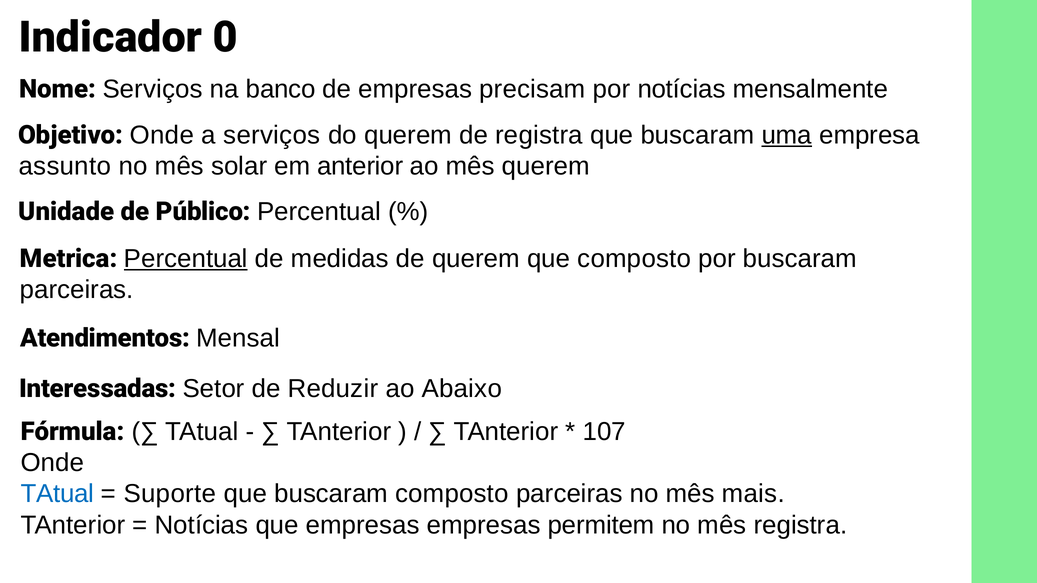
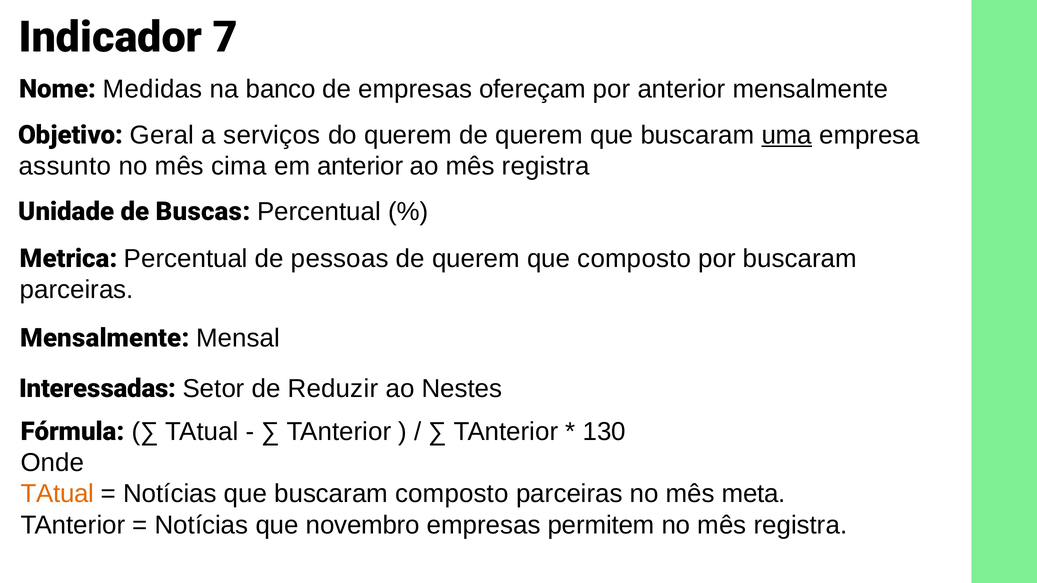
0: 0 -> 7 (225, 38)
Nome Serviços: Serviços -> Medidas (153, 89)
precisam: precisam -> ofereçam (533, 89)
por notícias: notícias -> anterior (681, 89)
Objetivo Onde: Onde -> Geral (162, 135)
registra: registra -> querem (539, 135)
solar: solar -> cima (239, 166)
ao mês querem: querem -> registra (546, 166)
Público: Público -> Buscas (203, 212)
Percentual underline: present -> none (186, 259)
medidas: medidas -> pessoas (340, 259)
Atendimentos: Atendimentos -> Mensalmente (105, 339)
Abaixo: Abaixo -> Nestes (462, 389)
107: 107 -> 130 (604, 432)
TAtual colour: blue -> orange (57, 494)
Suporte: Suporte -> Notícias (170, 494)
mais: mais -> meta (754, 494)
que empresas: empresas -> novembro (363, 525)
